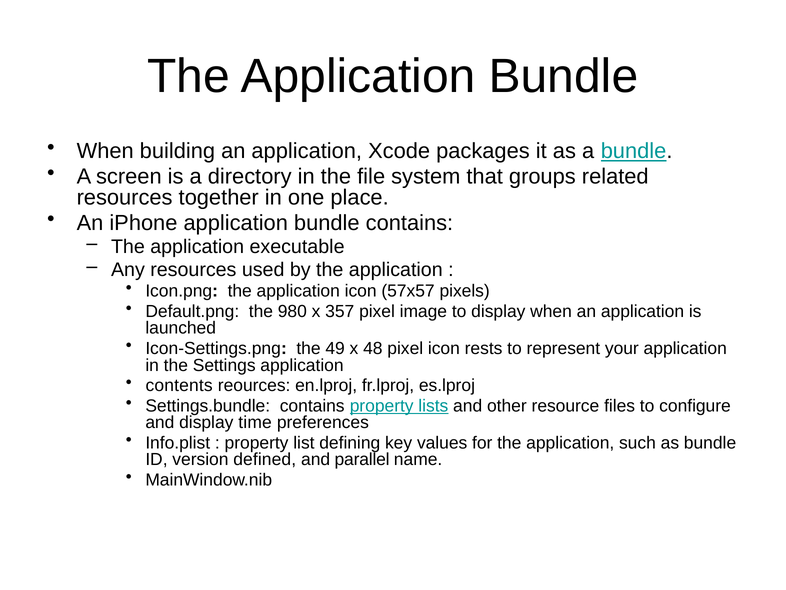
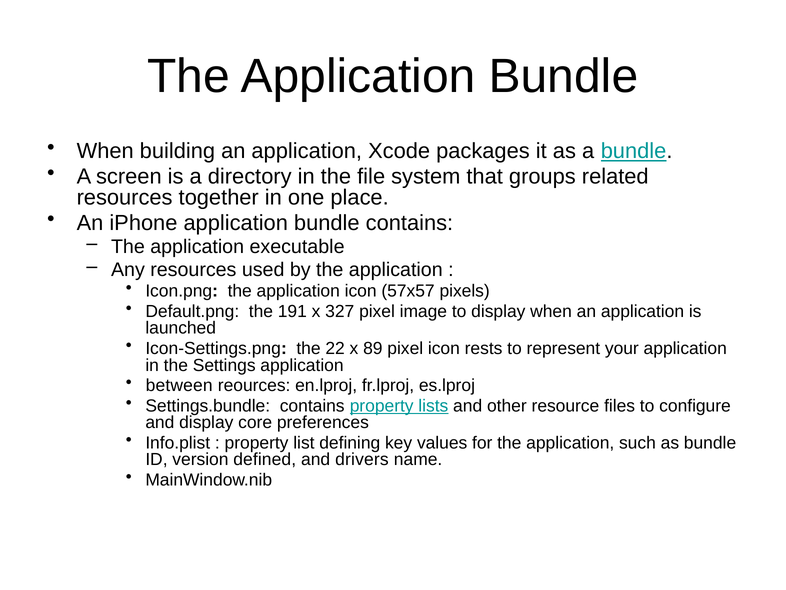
980: 980 -> 191 (292, 311)
357: 357 -> 327 (340, 311)
49: 49 -> 22 (335, 348)
48: 48 -> 89 (373, 348)
contents: contents -> between (179, 385)
time: time -> core (255, 422)
parallel: parallel -> drivers (362, 459)
